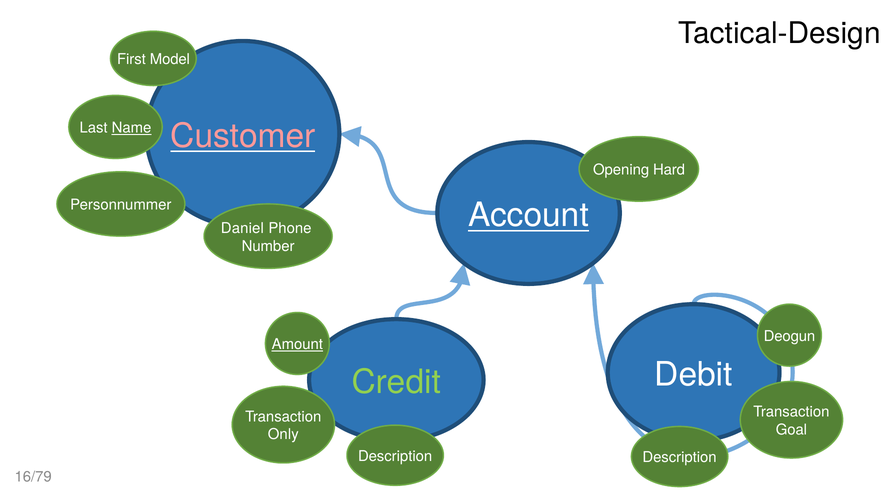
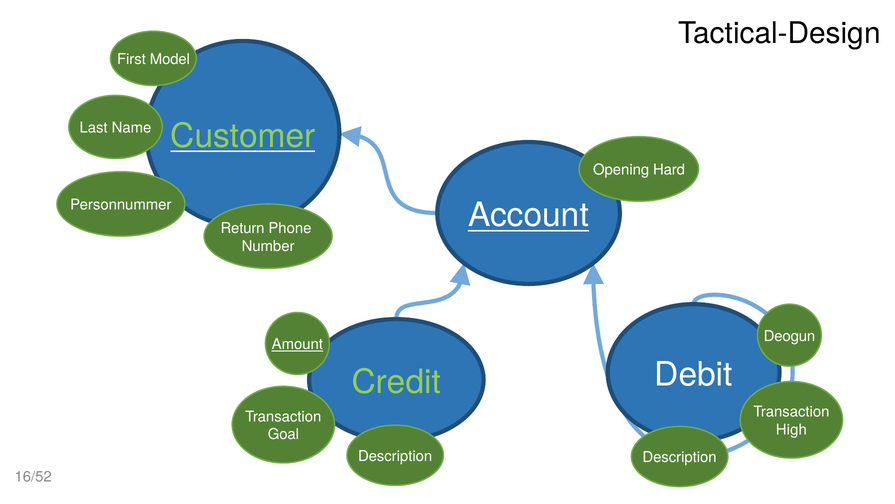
Name underline: present -> none (132, 128)
Customer colour: pink -> light green (243, 136)
Daniel: Daniel -> Return (242, 228)
Goal: Goal -> High (791, 429)
Only: Only -> Goal (283, 434)
16/79: 16/79 -> 16/52 (33, 476)
